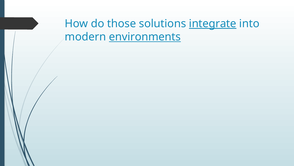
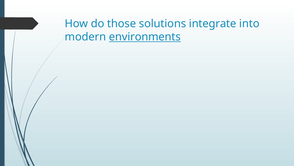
integrate underline: present -> none (213, 24)
